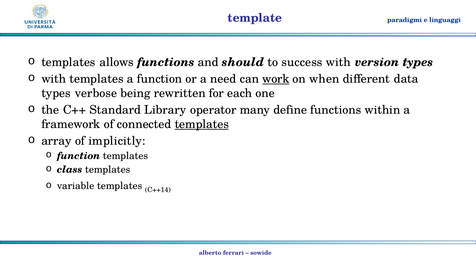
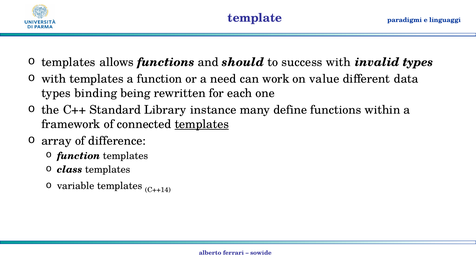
version: version -> invalid (377, 62)
work underline: present -> none (276, 79)
when: when -> value (324, 79)
verbose: verbose -> binding (96, 93)
operator: operator -> instance (213, 110)
implicitly: implicitly -> difference (117, 141)
